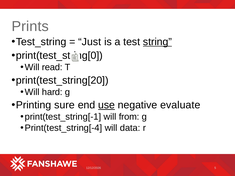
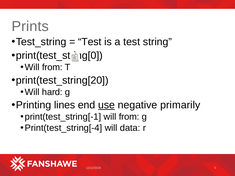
Just: Just -> Test (90, 42)
string underline: present -> none (157, 42)
read: read -> from (52, 67)
sure: sure -> lines (65, 105)
evaluate: evaluate -> primarily (180, 105)
